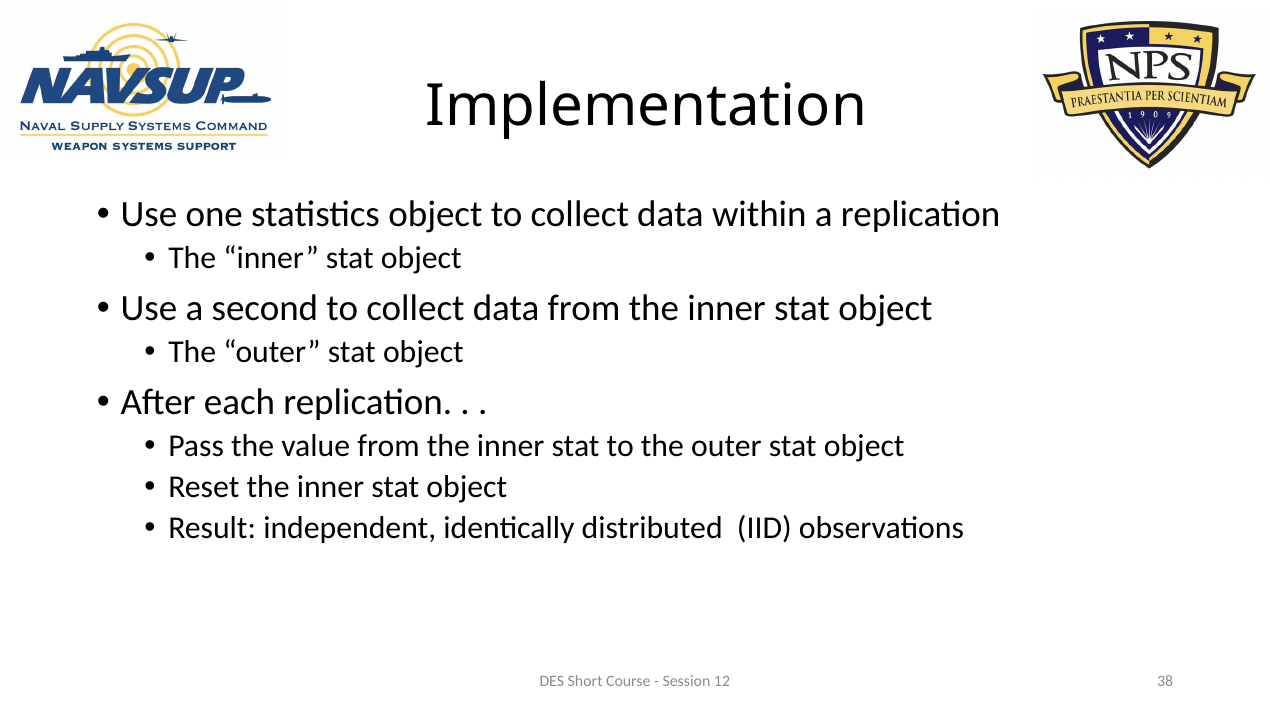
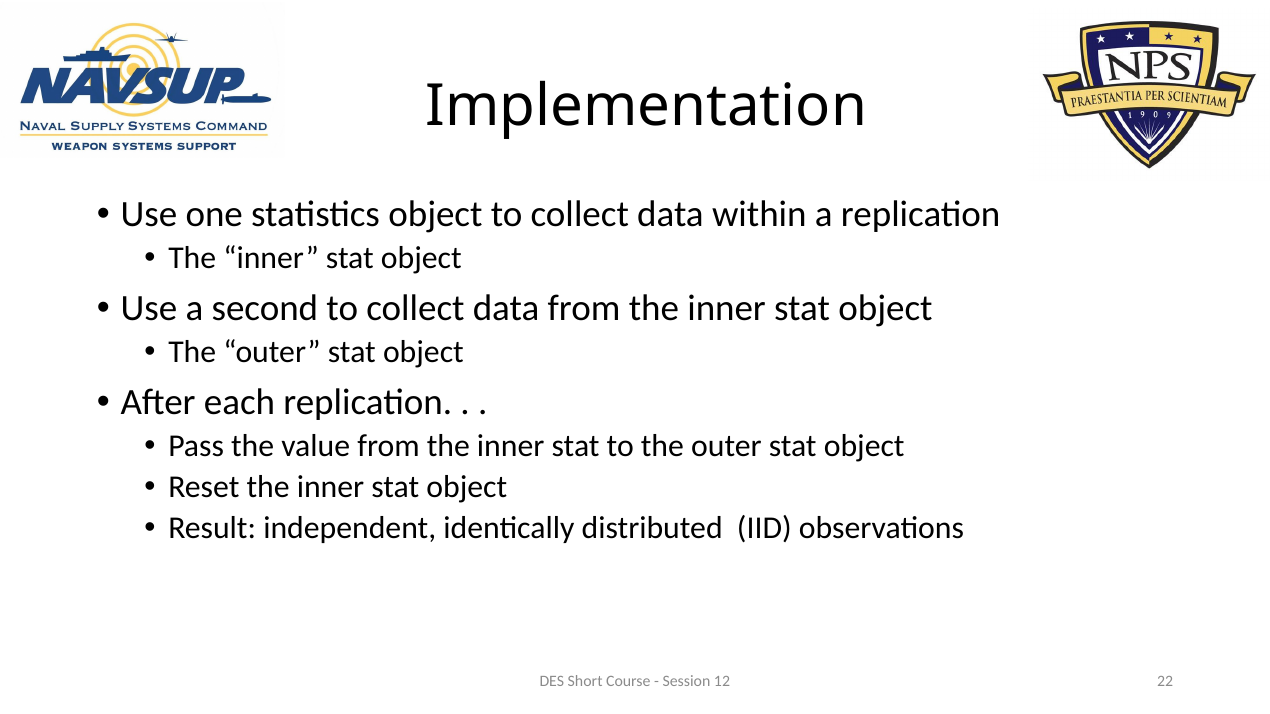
38: 38 -> 22 (1165, 682)
